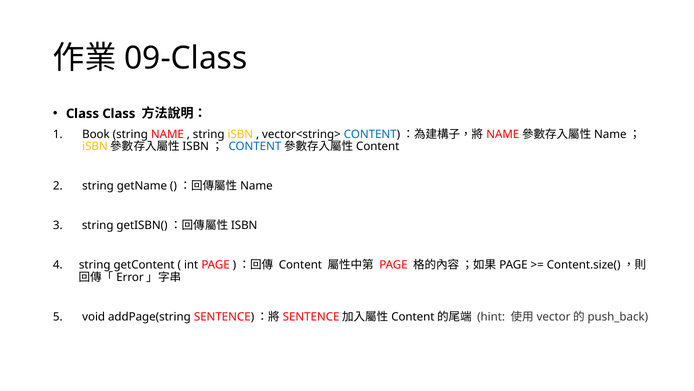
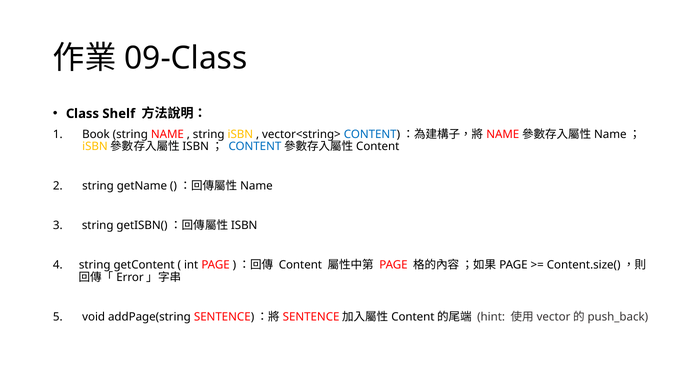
Class Class: Class -> Shelf (119, 113)
